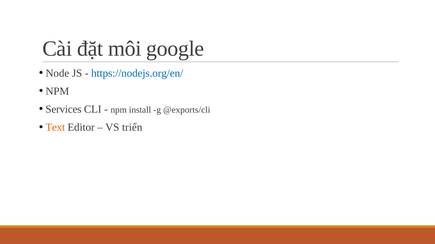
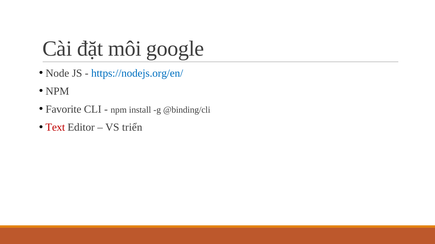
Services: Services -> Favorite (63, 109)
@exports/cli: @exports/cli -> @binding/cli (187, 110)
Text colour: orange -> red (55, 128)
